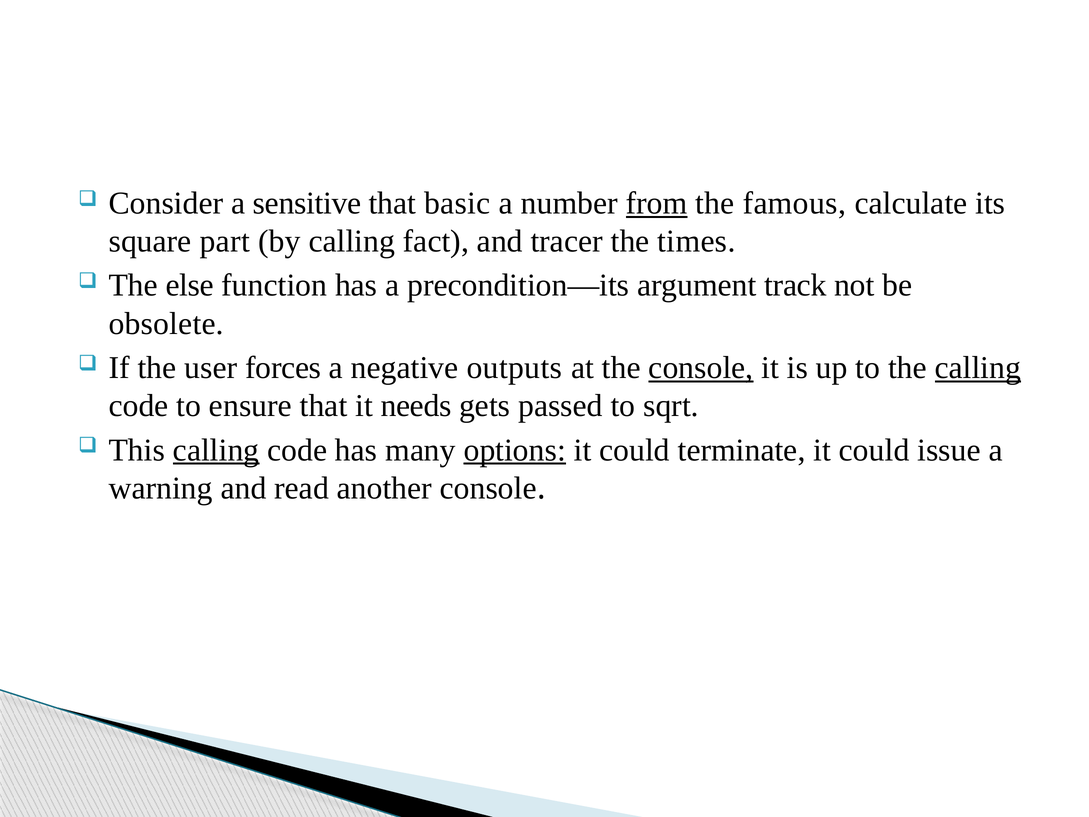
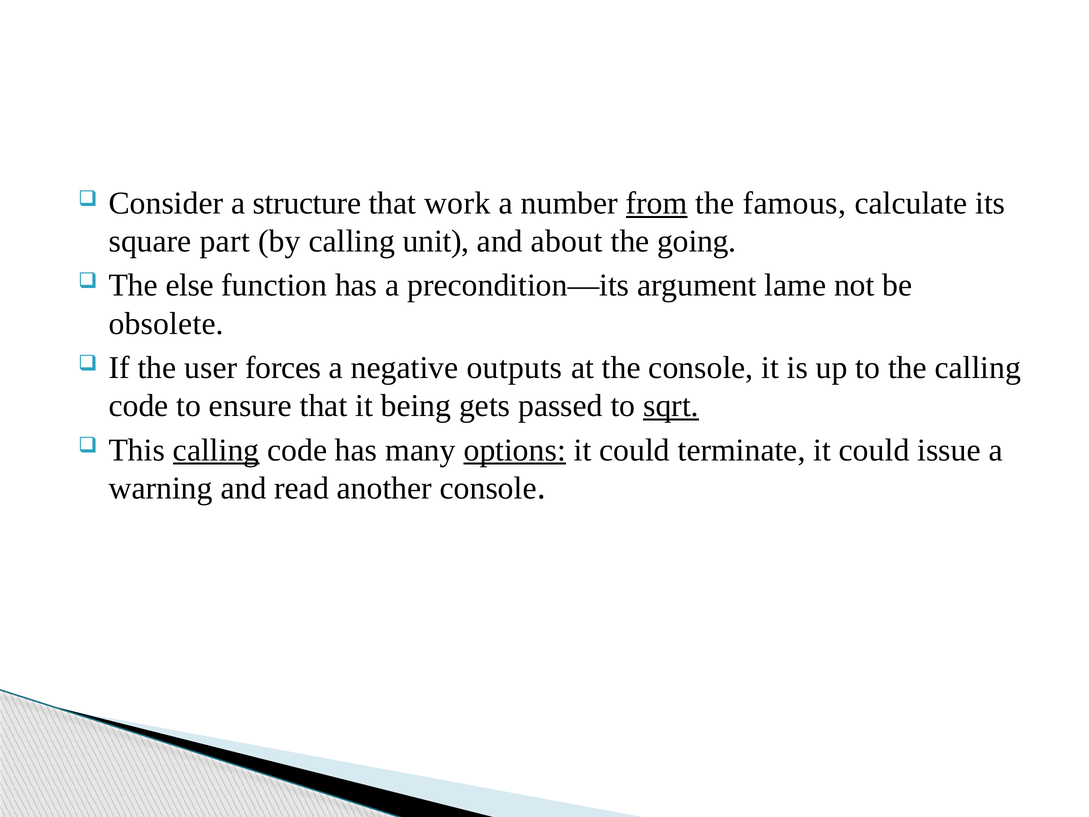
sensitive: sensitive -> structure (307, 203)
basic: basic -> work (457, 203)
fact: fact -> unit (436, 241)
tracer: tracer -> about (567, 241)
times: times -> going (697, 241)
track: track -> lame (795, 285)
console underline: present -> none (701, 368)
calling underline: present -> none (978, 368)
needs: needs -> being (416, 406)
sqrt underline: none -> present (671, 406)
